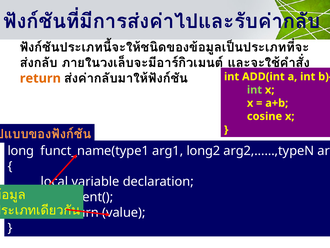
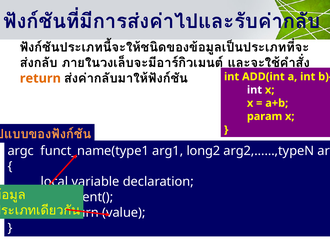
int colour: light green -> white (254, 90)
cosine: cosine -> param (265, 116)
long: long -> argc (21, 150)
